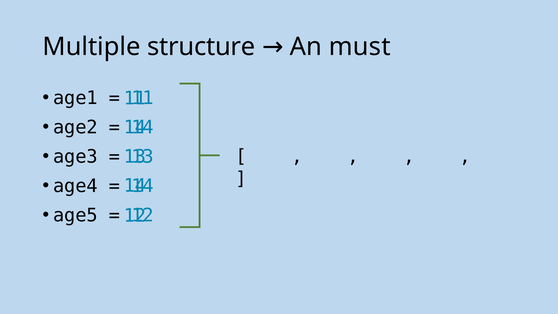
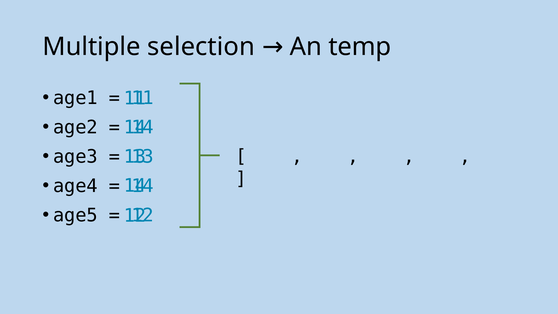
structure: structure -> selection (201, 47)
must: must -> temp (360, 47)
